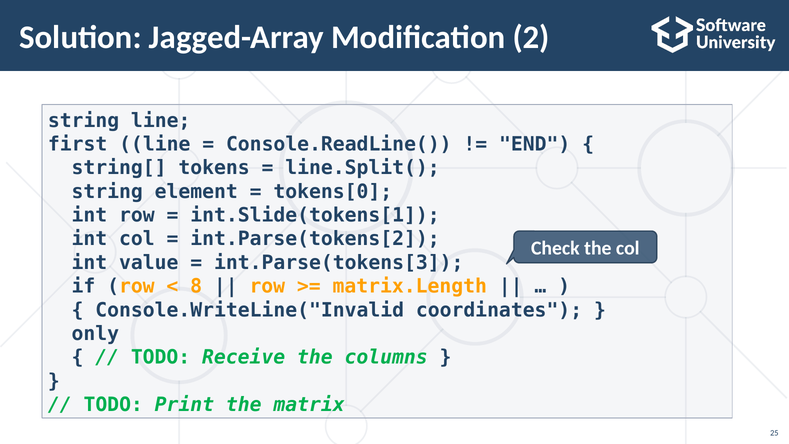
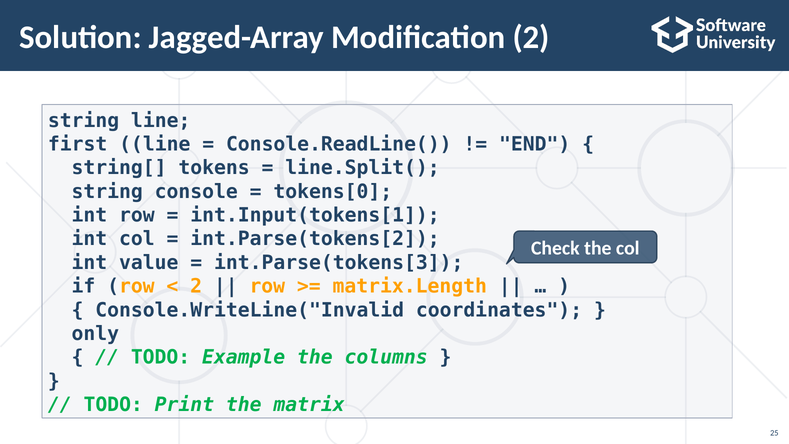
element: element -> console (196, 192)
int.Slide(tokens[1: int.Slide(tokens[1 -> int.Input(tokens[1 (315, 215)
8: 8 -> 2 (196, 286)
Receive: Receive -> Example (244, 357)
